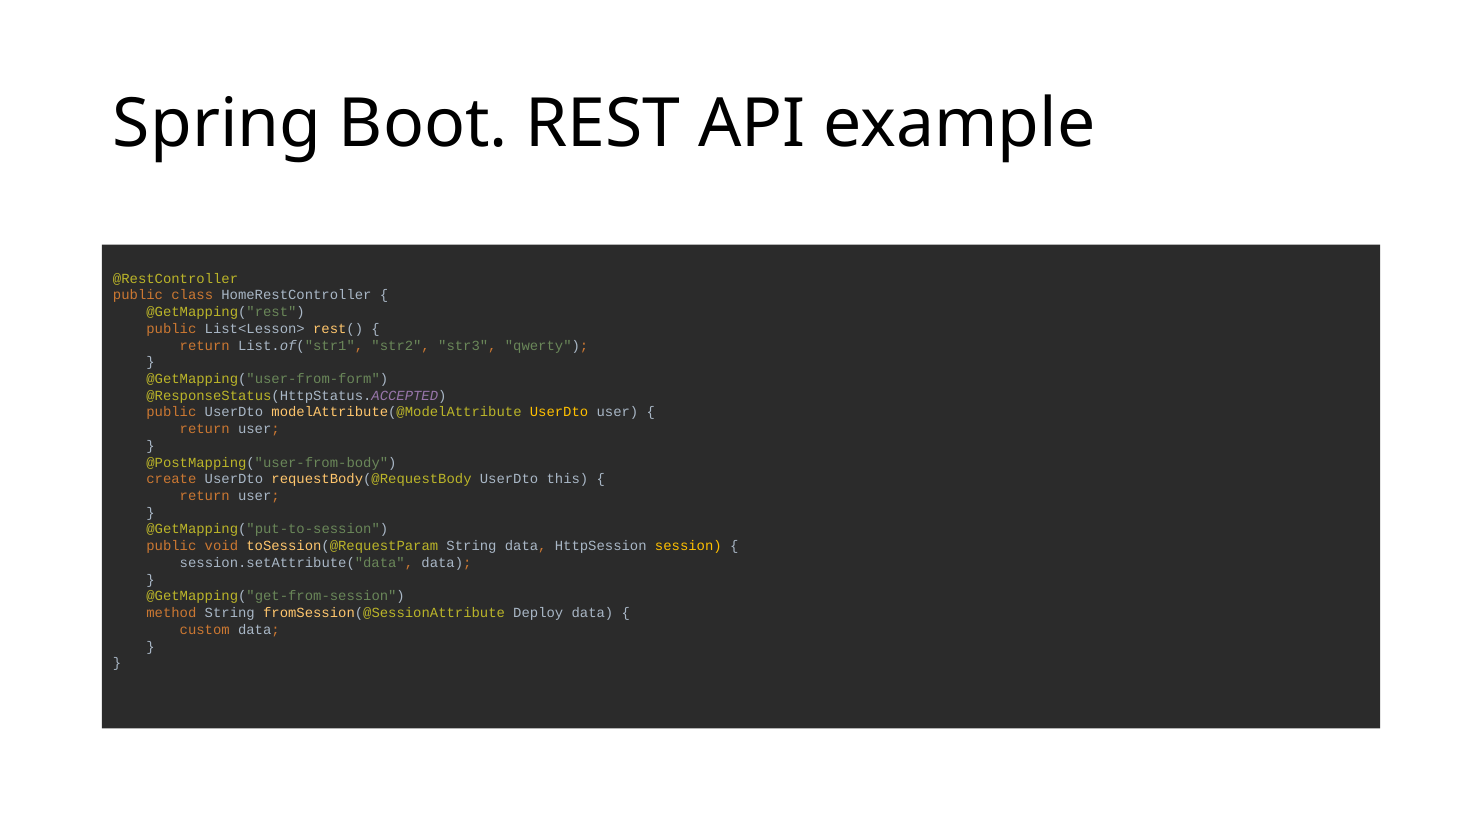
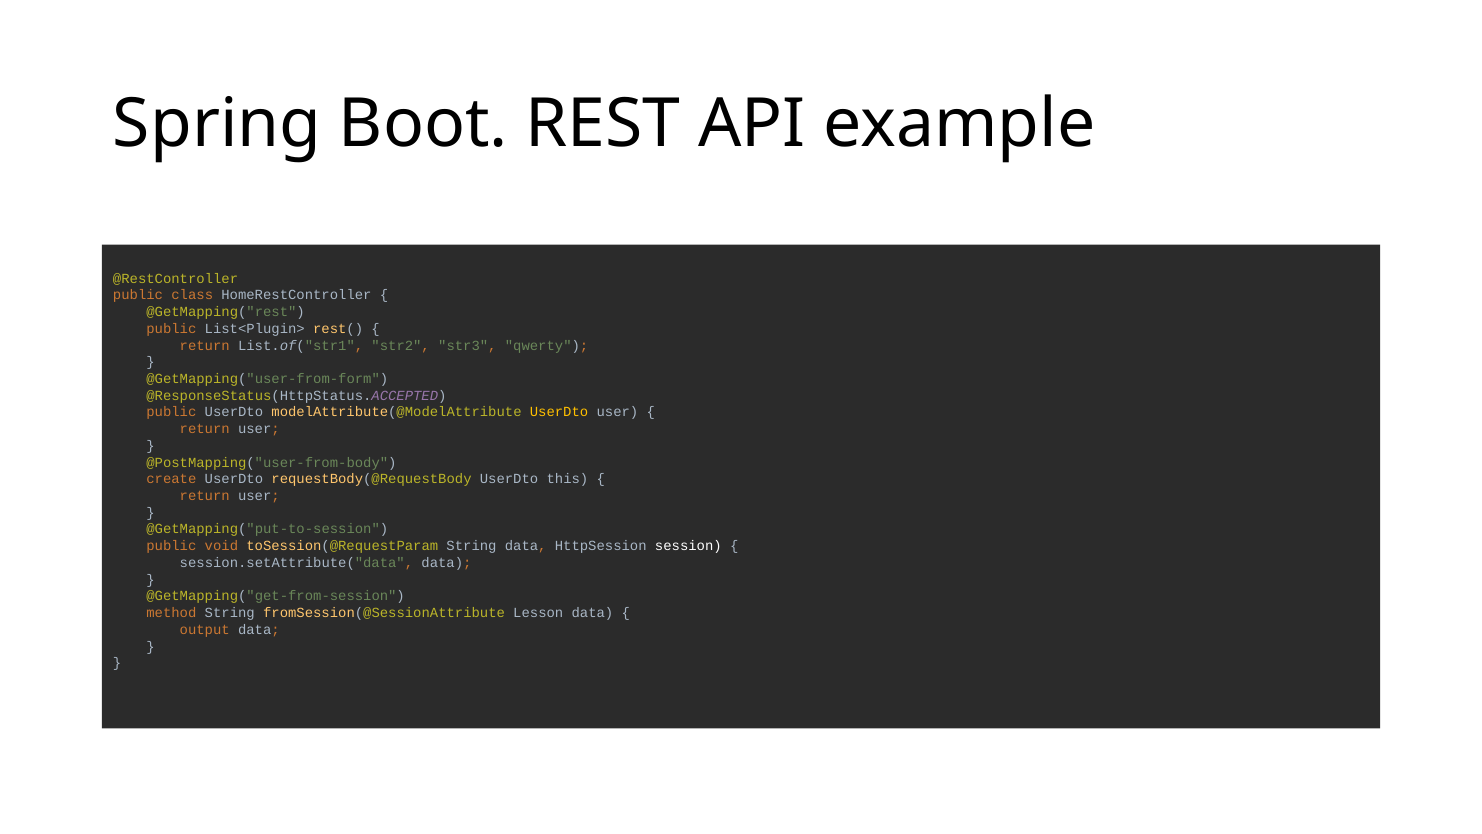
List<Lesson>: List<Lesson> -> List<Plugin> (255, 329)
session colour: yellow -> white (688, 546)
Deploy: Deploy -> Lesson (538, 613)
custom: custom -> output (205, 629)
